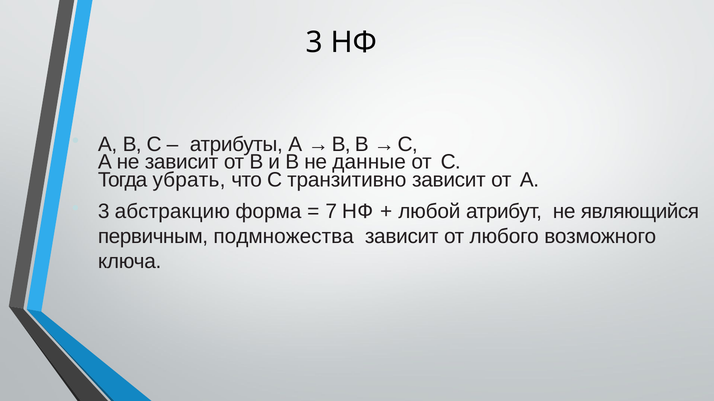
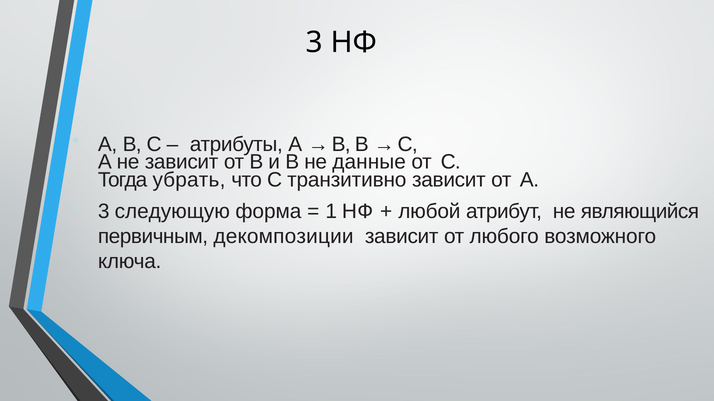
абстракцию: абстракцию -> следующую (172, 212)
7: 7 -> 1 (331, 212)
подмножества: подмножества -> декомпозиции (284, 237)
